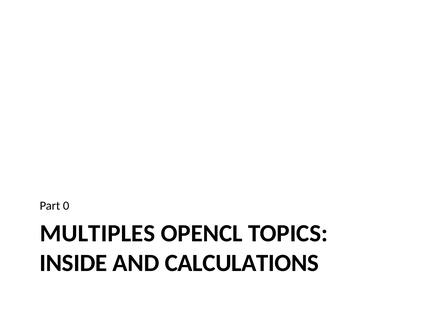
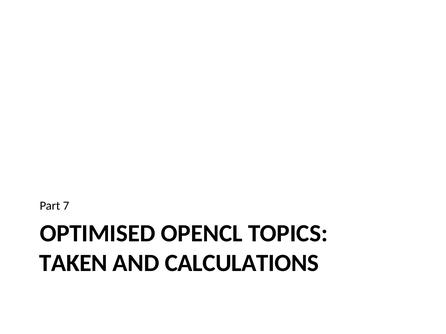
0: 0 -> 7 (66, 206)
MULTIPLES: MULTIPLES -> OPTIMISED (98, 234)
INSIDE: INSIDE -> TAKEN (73, 263)
